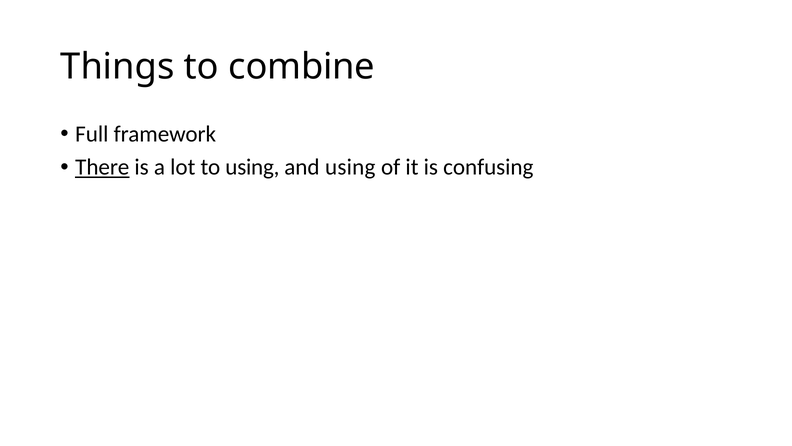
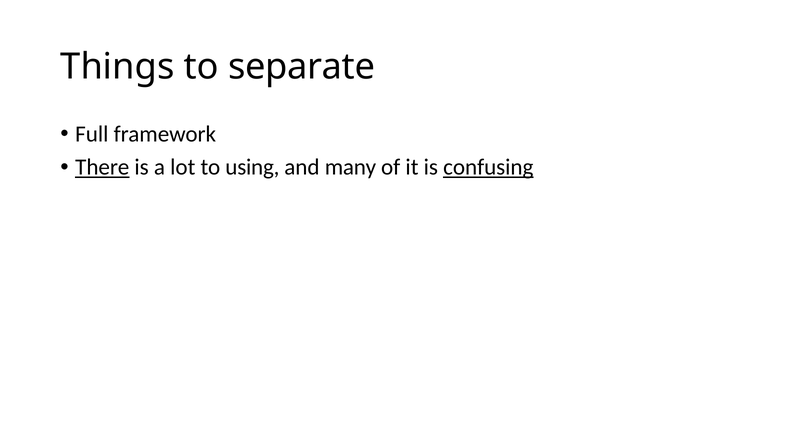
combine: combine -> separate (302, 67)
and using: using -> many (350, 167)
confusing underline: none -> present (488, 167)
